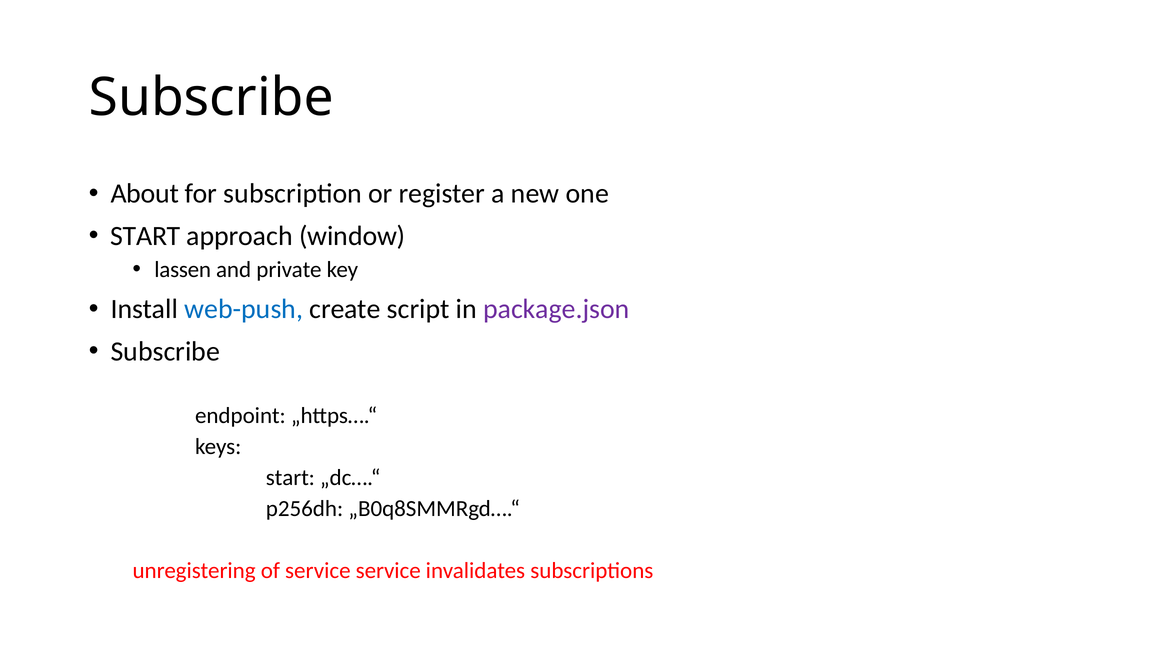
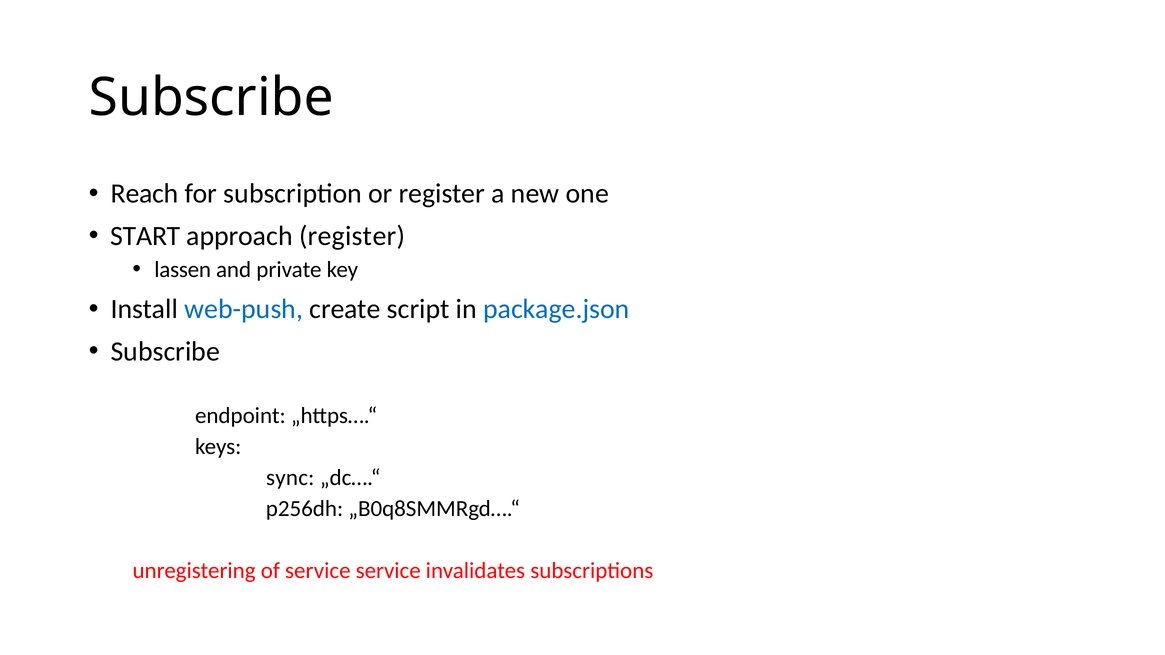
About: About -> Reach (145, 194)
approach window: window -> register (352, 236)
package.json colour: purple -> blue (556, 309)
start: start -> sync (290, 478)
